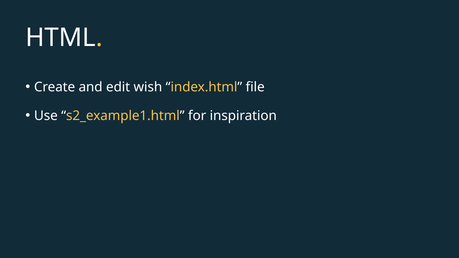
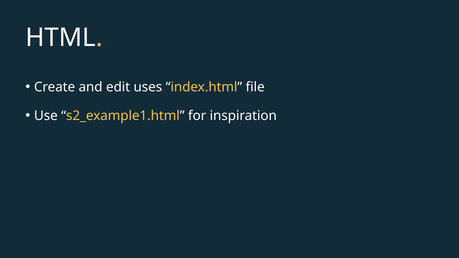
wish: wish -> uses (148, 87)
